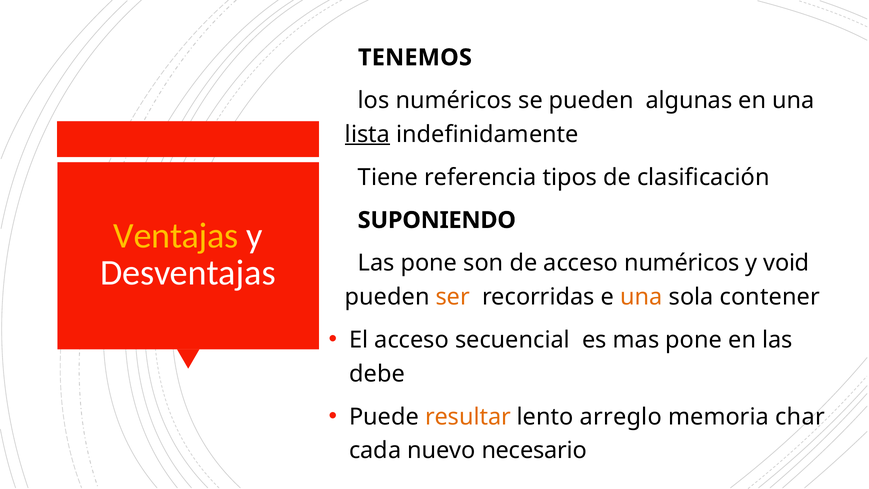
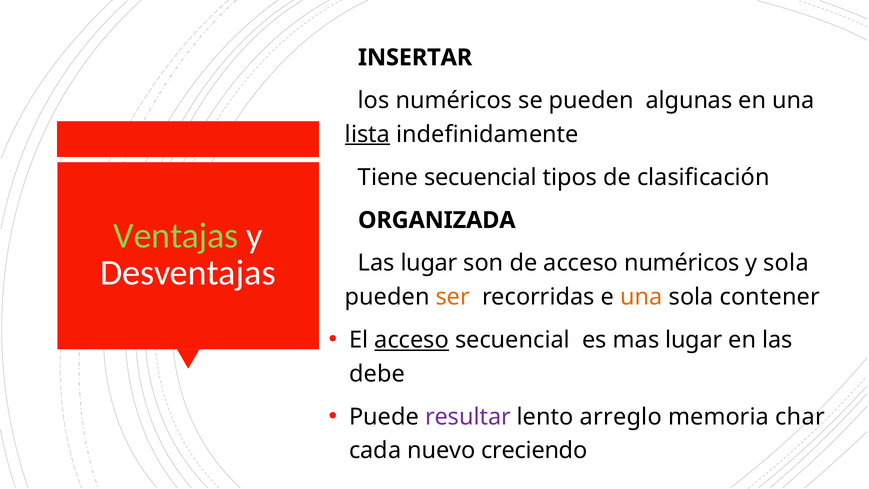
TENEMOS: TENEMOS -> INSERTAR (415, 57)
Tiene referencia: referencia -> secuencial (480, 177)
SUPONIENDO: SUPONIENDO -> ORGANIZADA (437, 220)
Ventajas colour: yellow -> light green (176, 236)
Las pone: pone -> lugar (429, 263)
y void: void -> sola (786, 263)
acceso underline: none -> present (412, 340)
mas pone: pone -> lugar (694, 340)
resultar colour: orange -> purple (468, 417)
necesario: necesario -> creciendo (534, 451)
